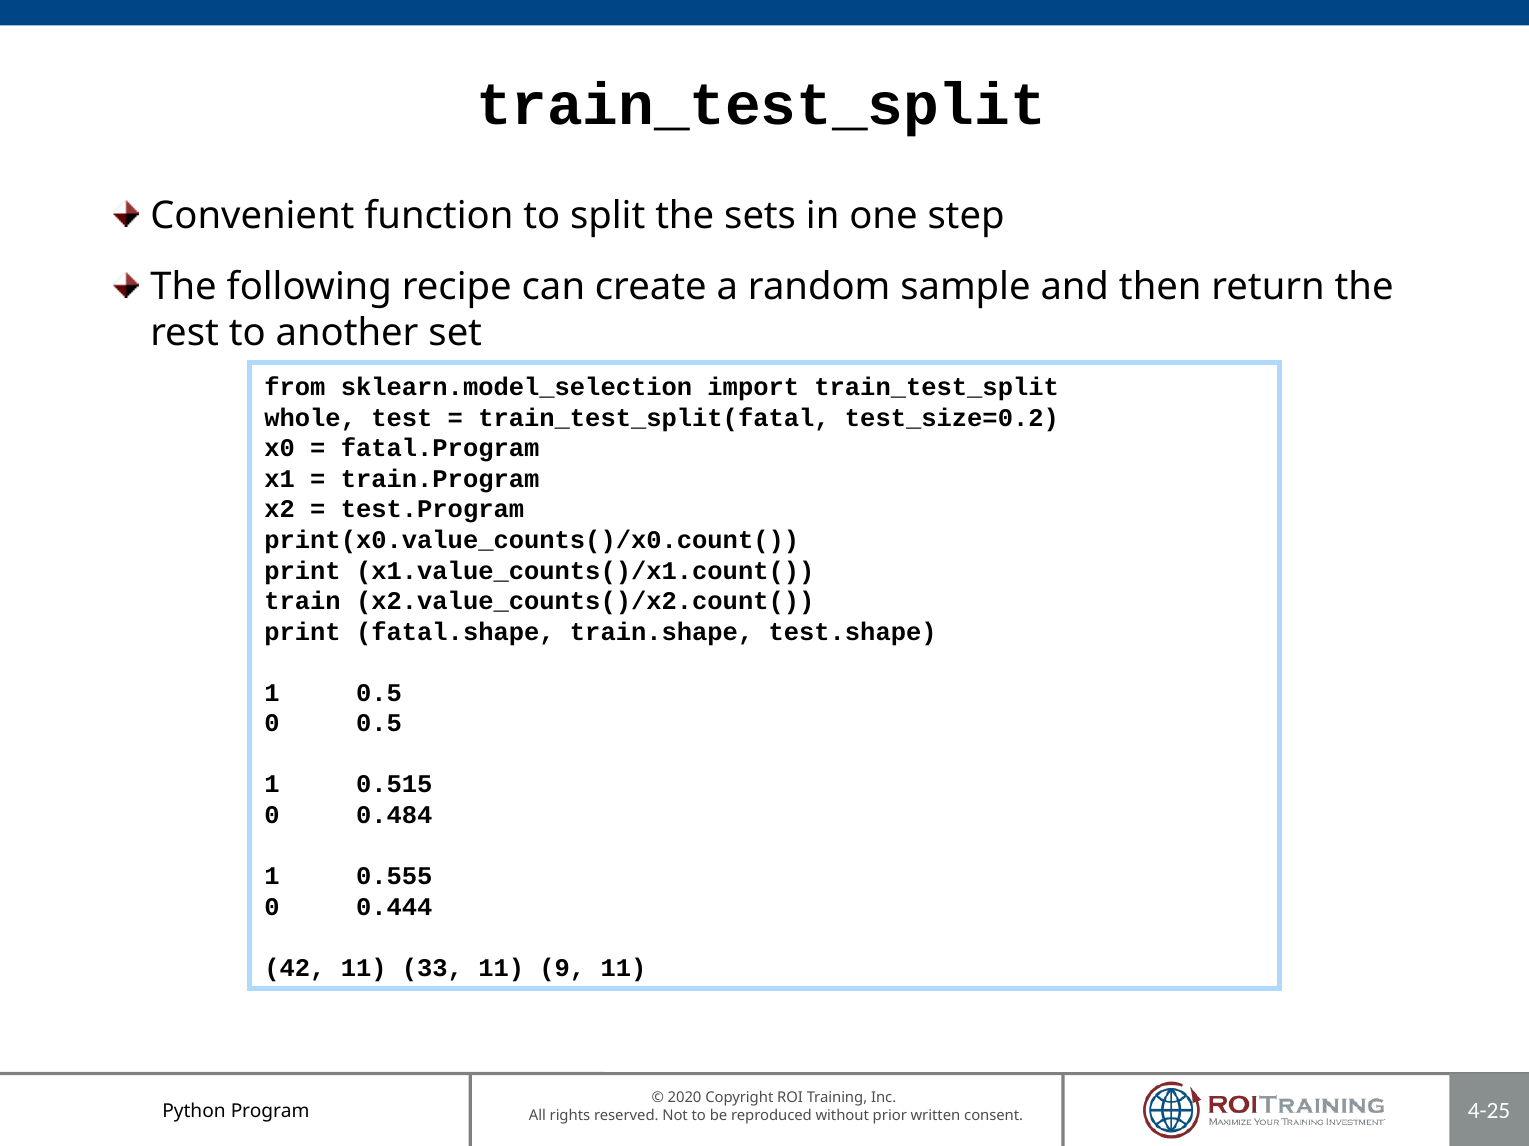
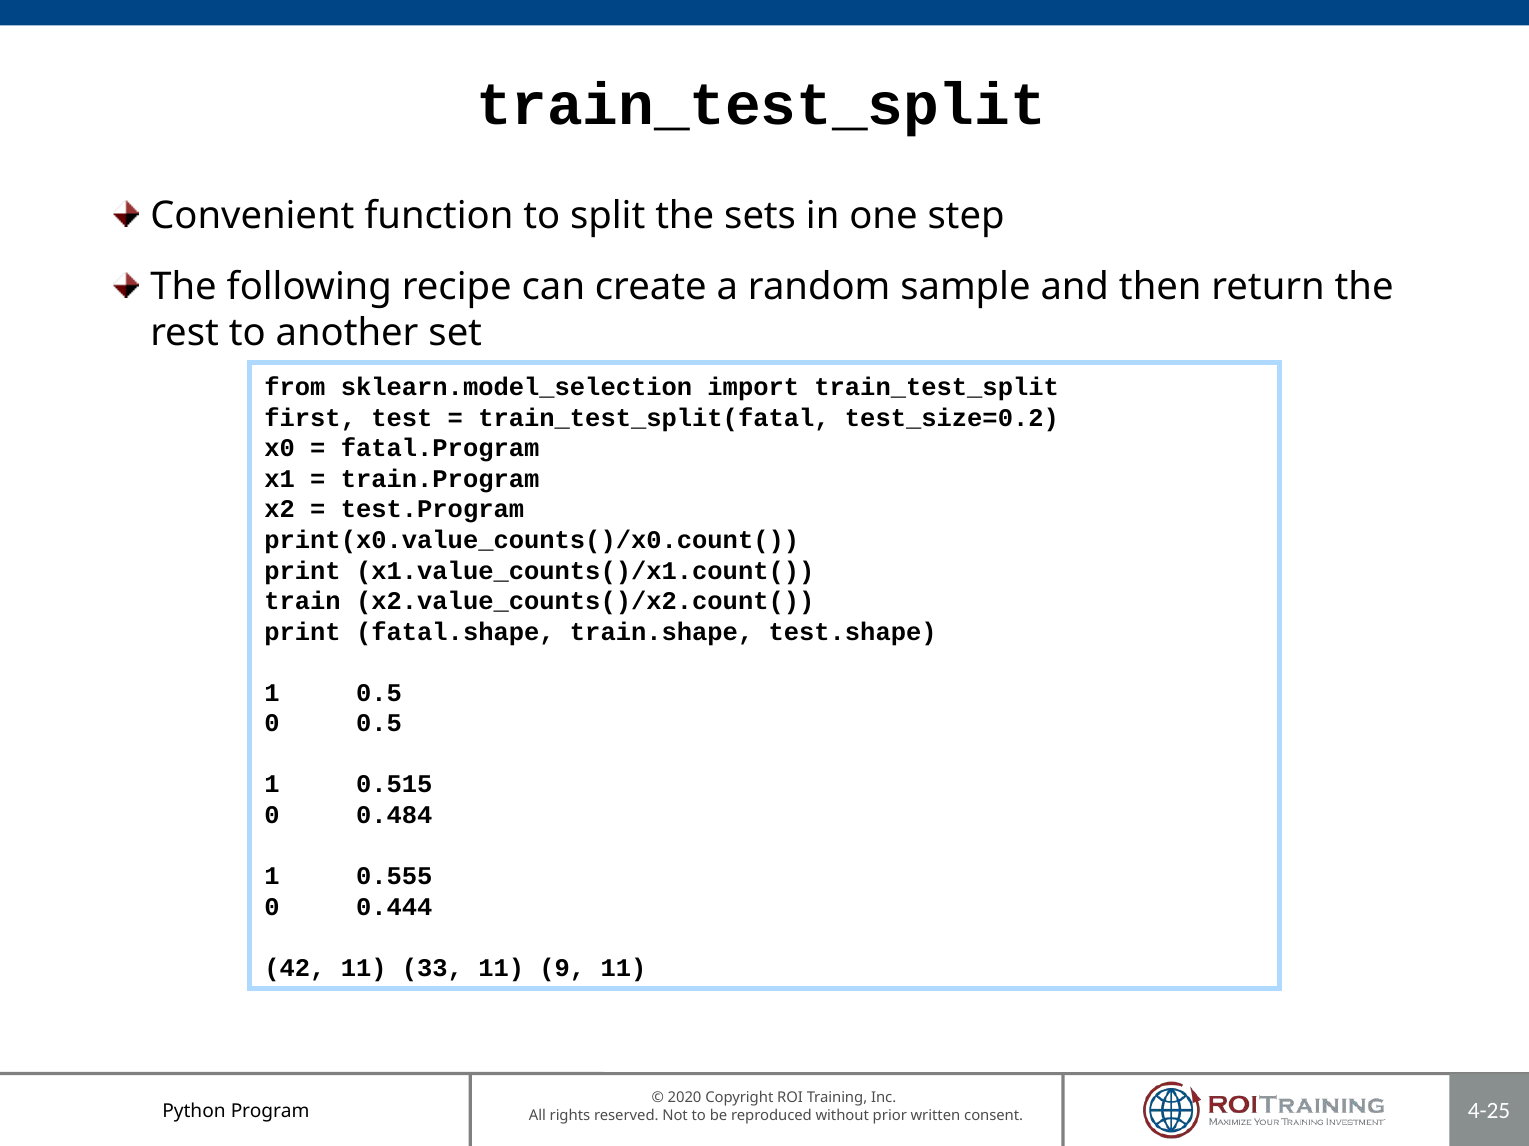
whole: whole -> first (310, 418)
